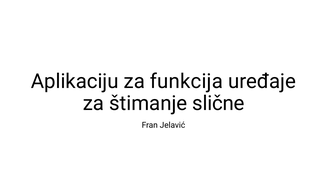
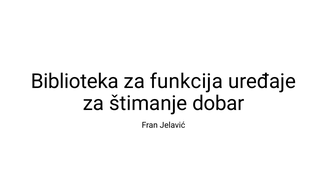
Aplikaciju: Aplikaciju -> Biblioteka (75, 81)
slične: slične -> dobar (218, 103)
